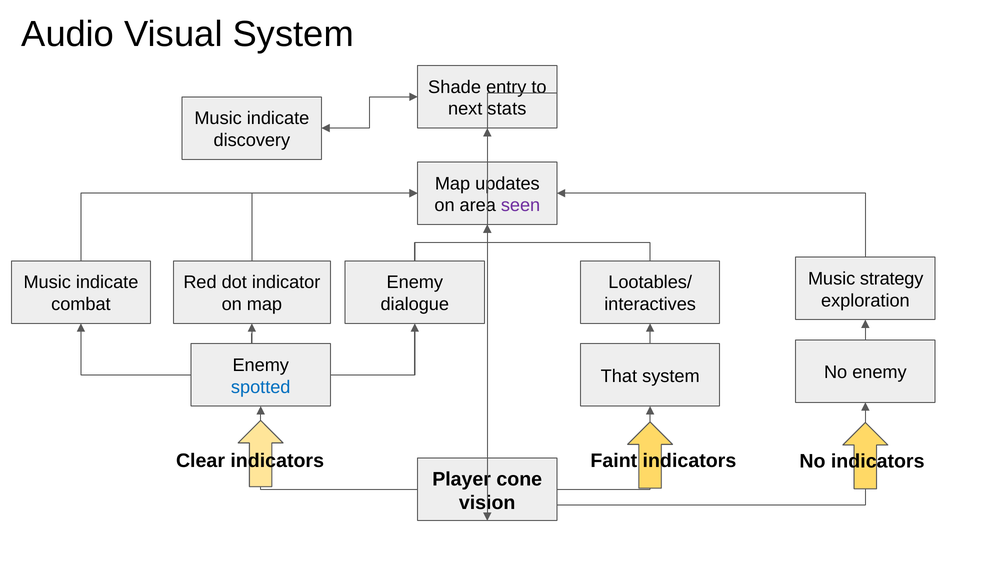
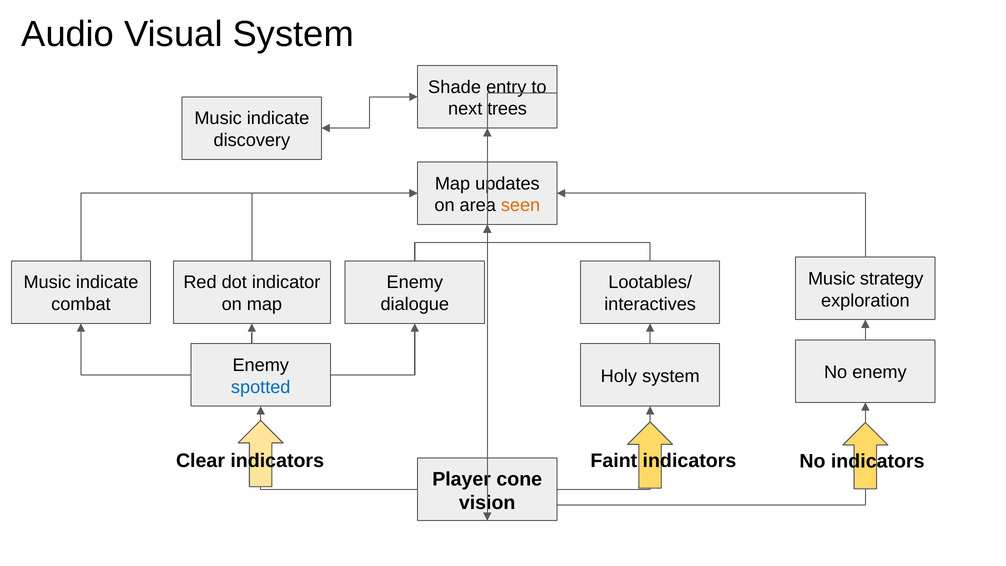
stats: stats -> trees (507, 109)
seen colour: purple -> orange (521, 205)
That: That -> Holy (619, 376)
